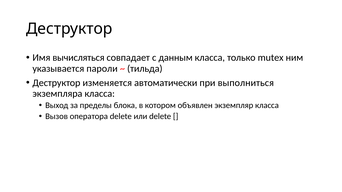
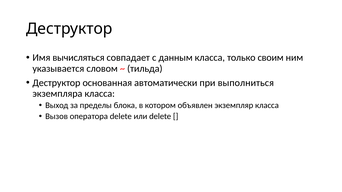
mutex: mutex -> своим (271, 58)
пароли: пароли -> словом (102, 69)
изменяется: изменяется -> основанная (107, 83)
